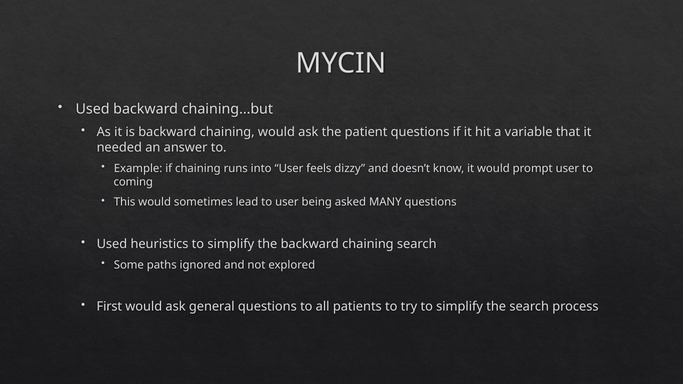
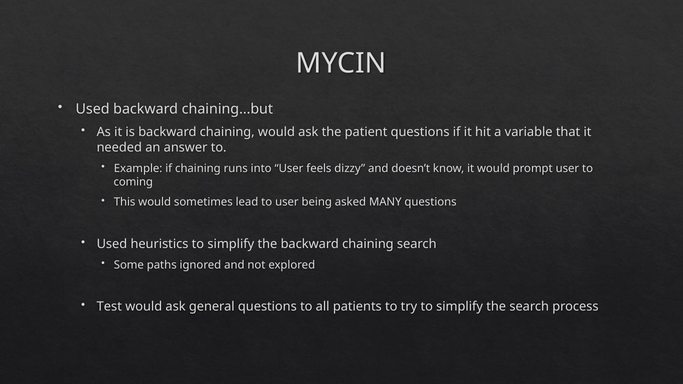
First: First -> Test (109, 307)
